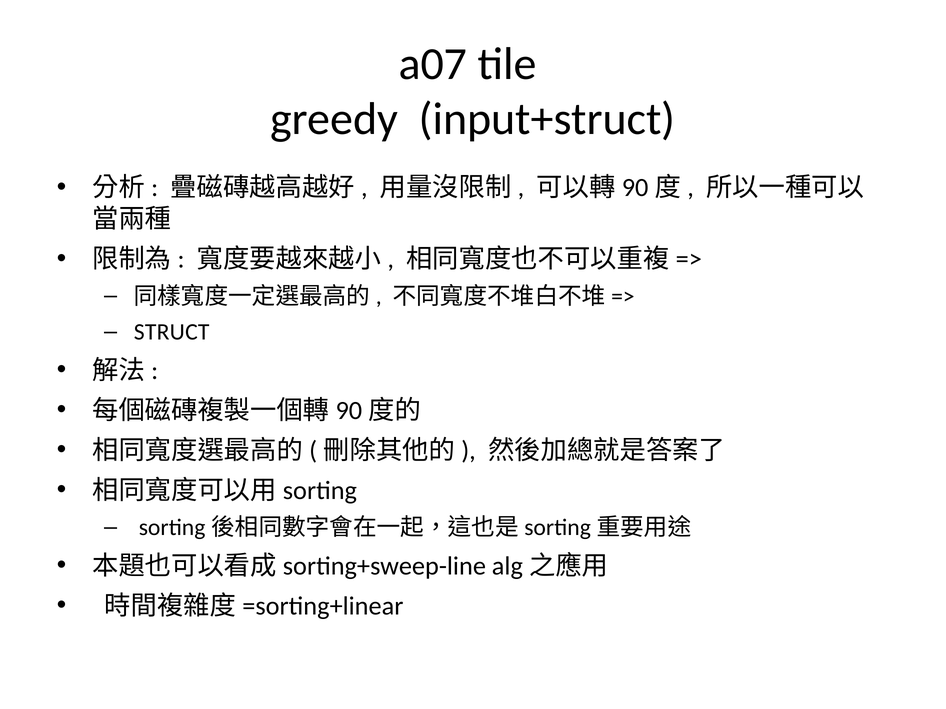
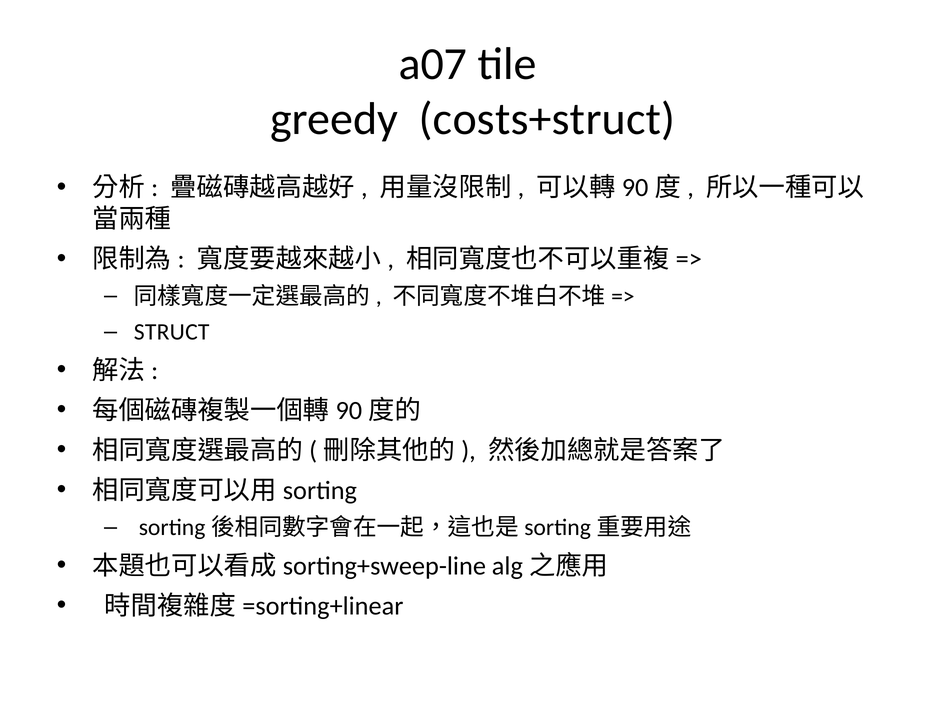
input+struct: input+struct -> costs+struct (547, 119)
